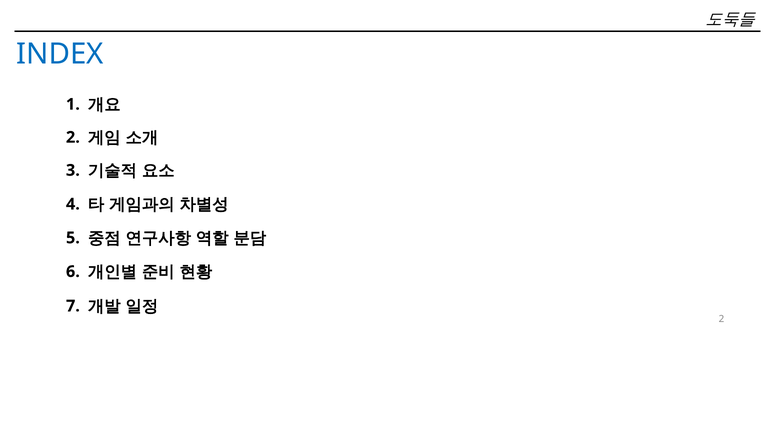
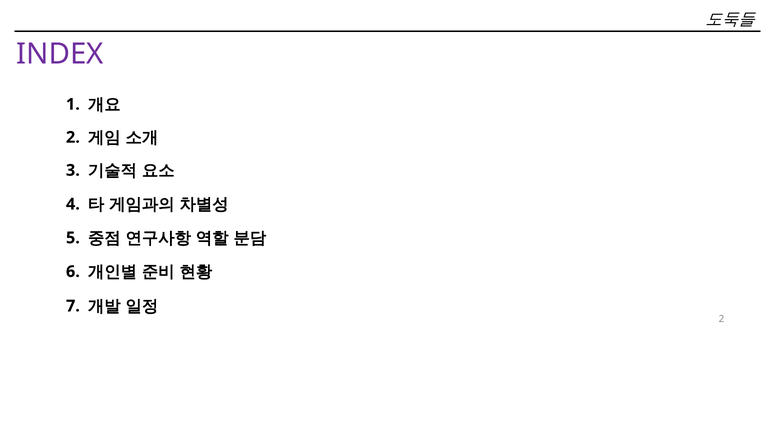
INDEX colour: blue -> purple (60, 54)
